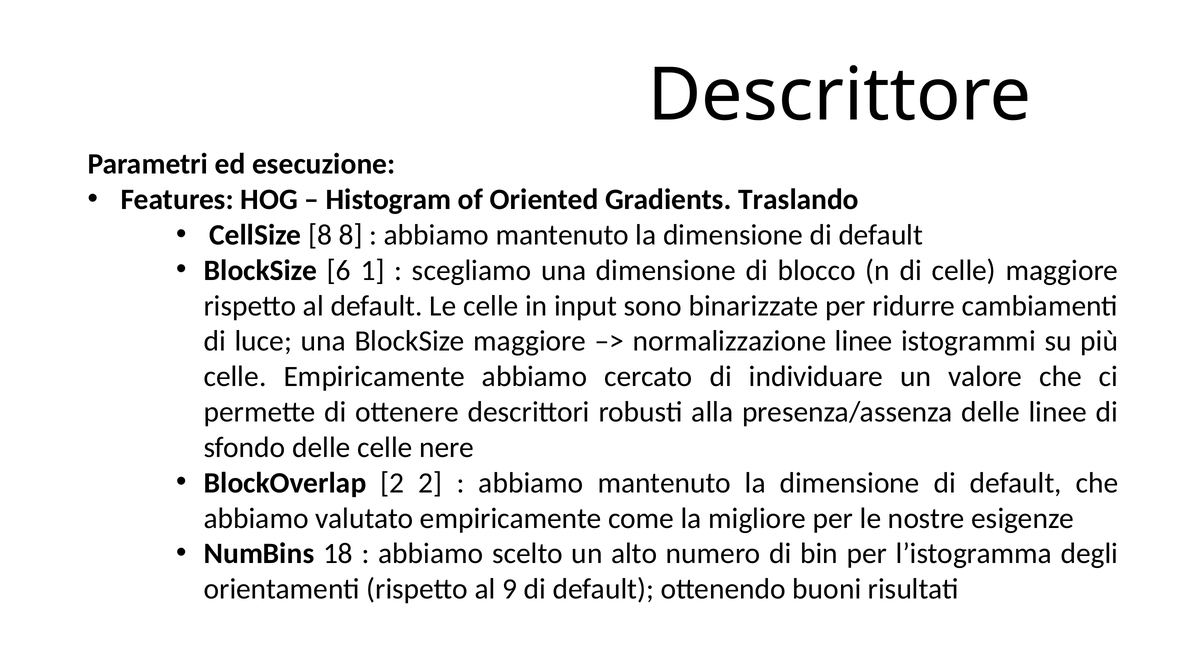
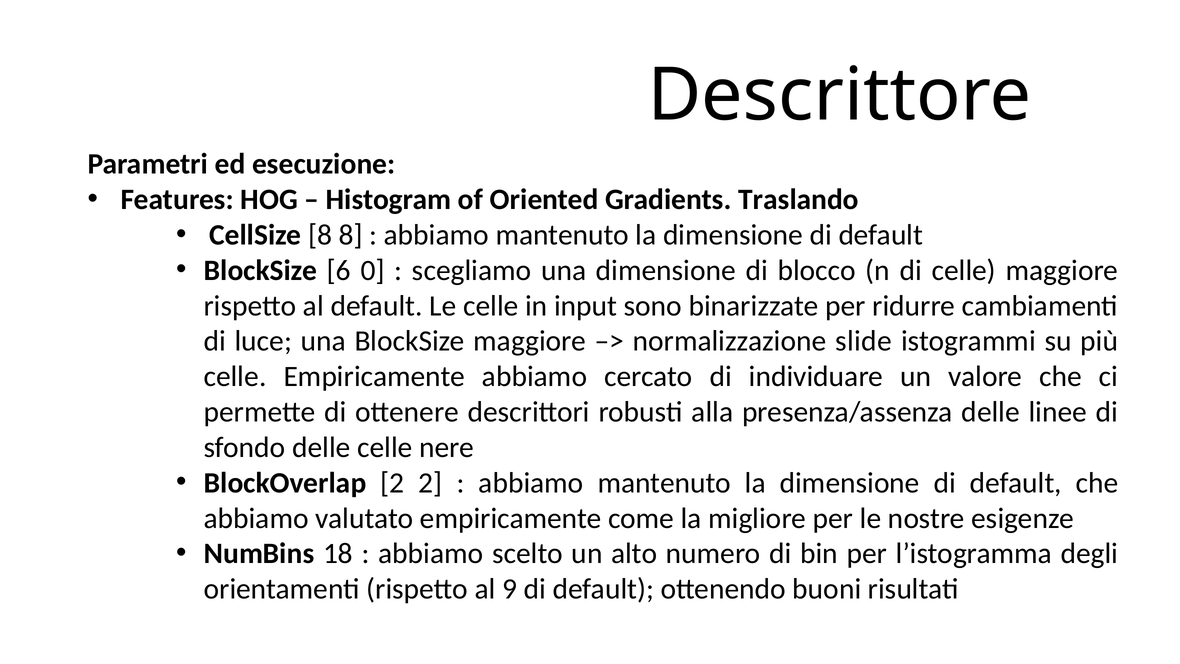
1: 1 -> 0 (373, 270)
normalizzazione linee: linee -> slide (864, 341)
